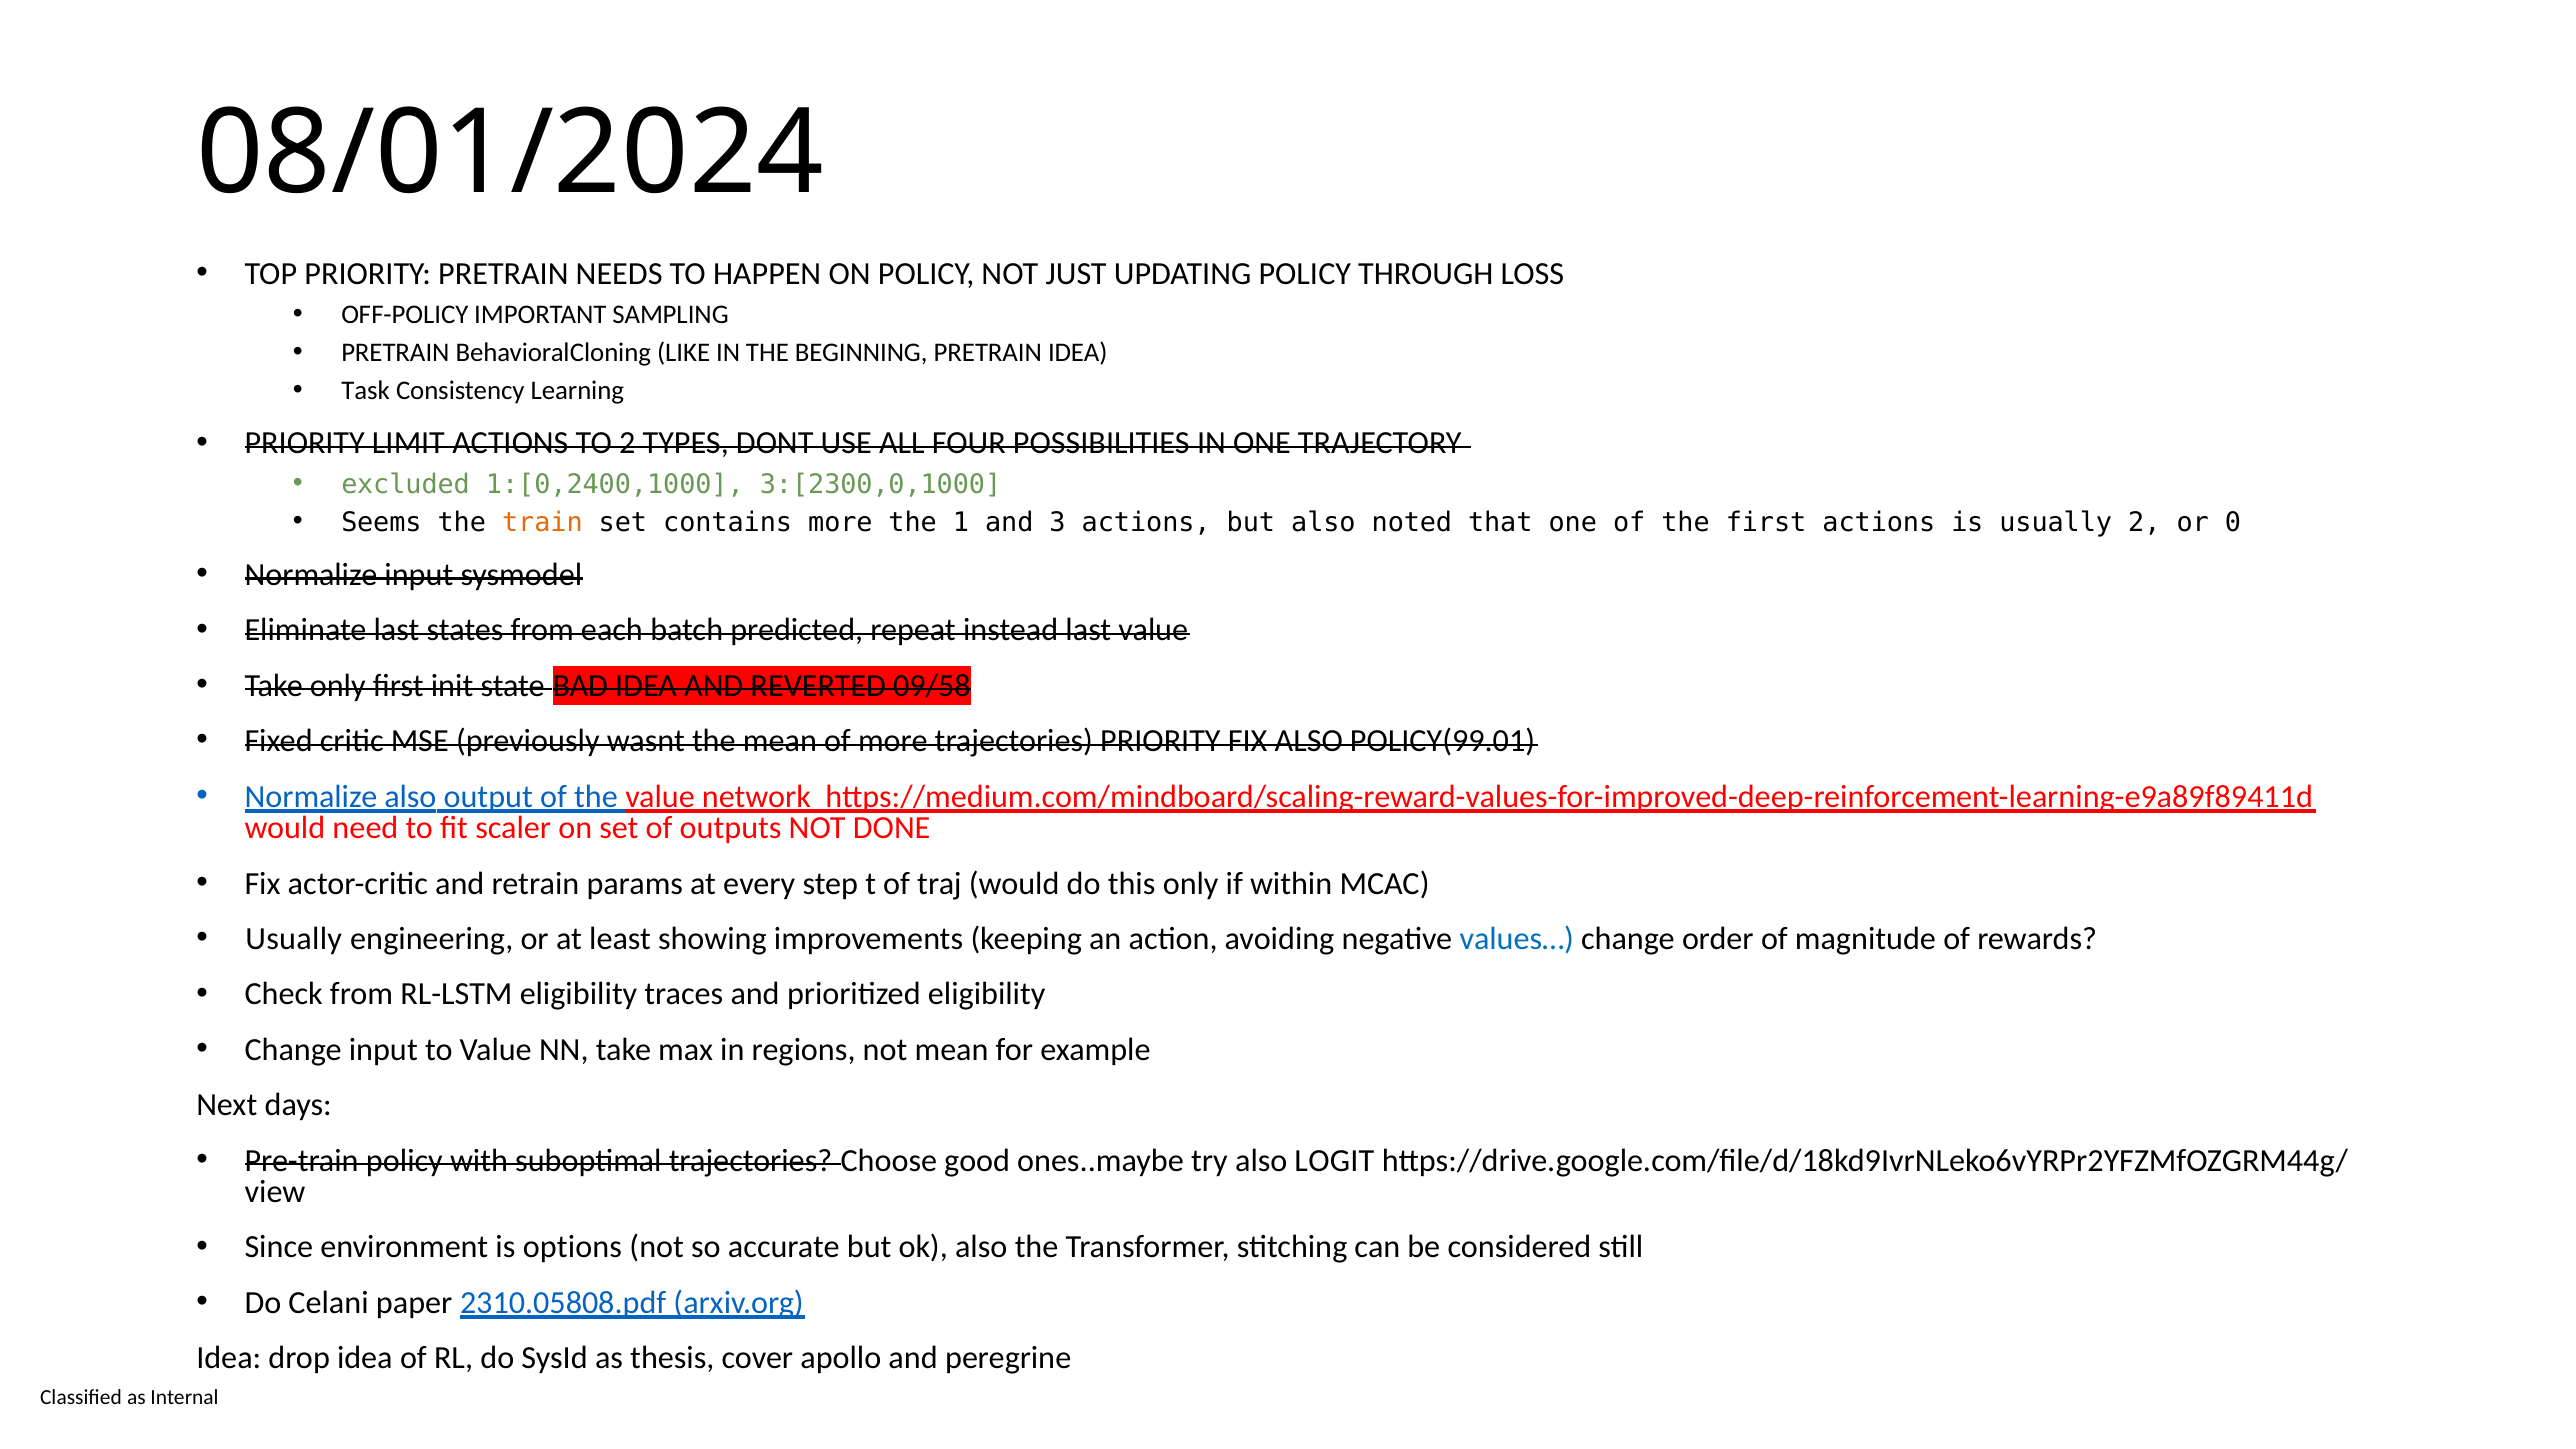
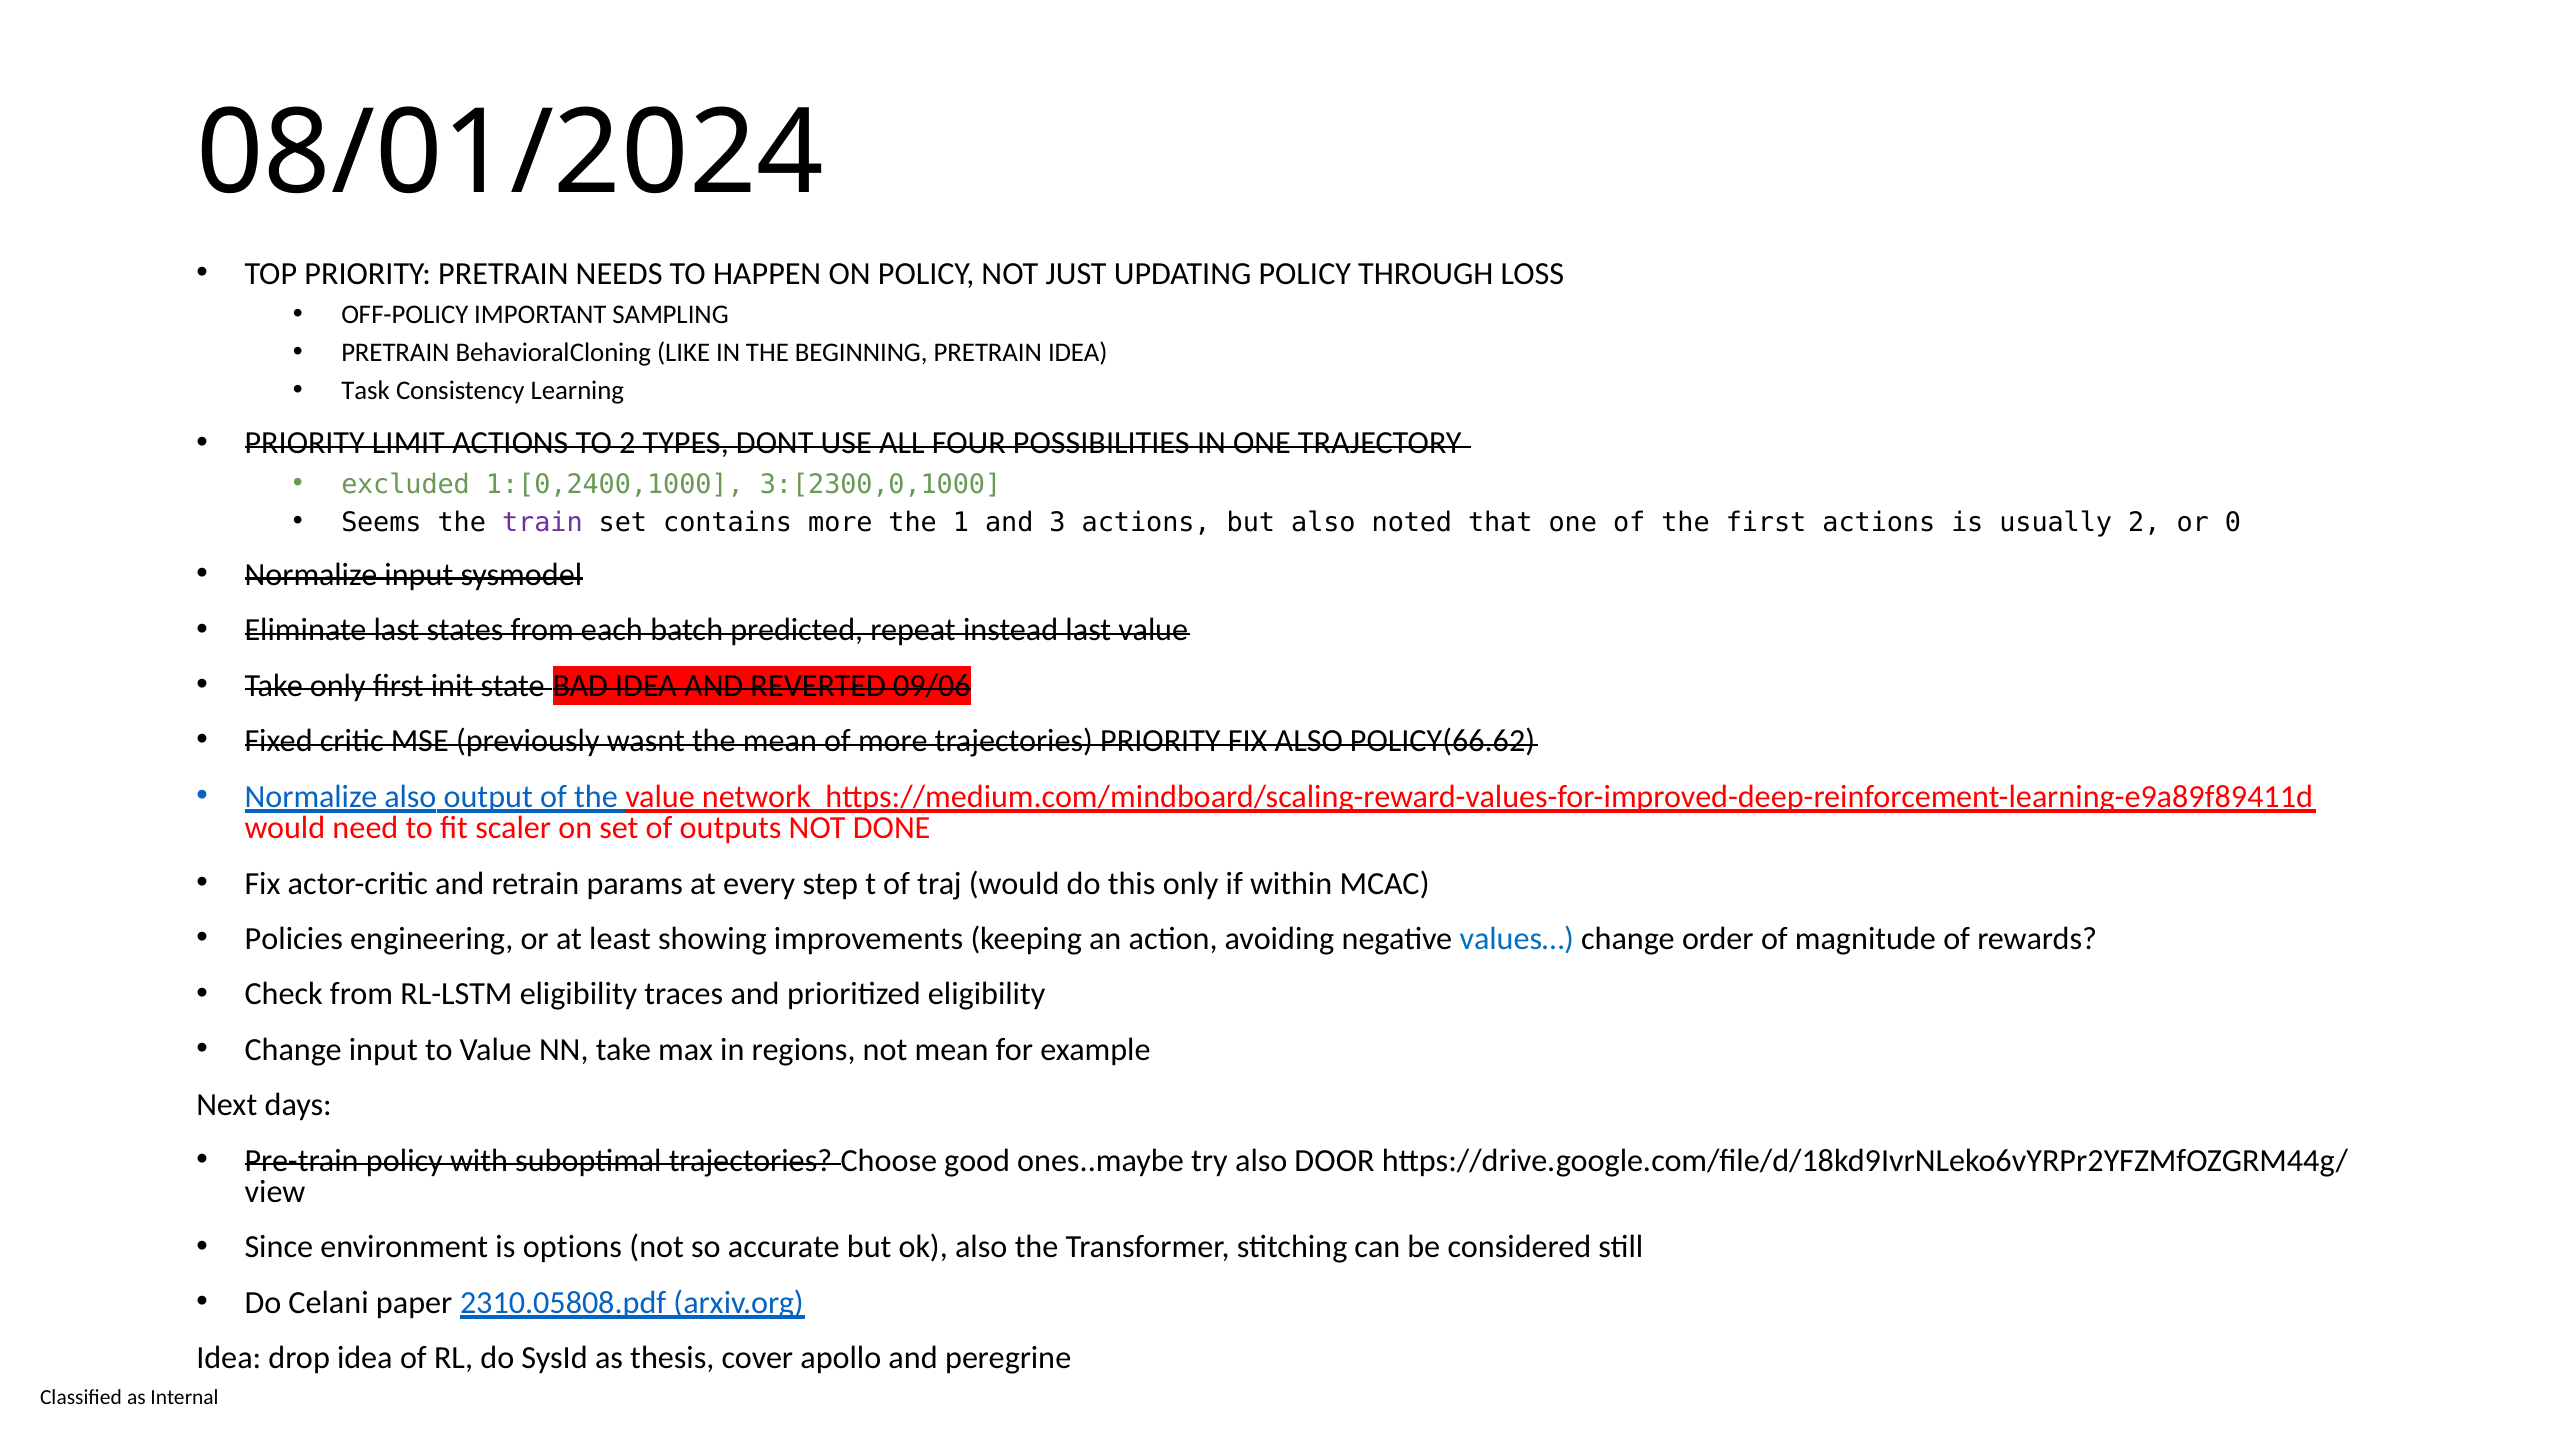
train colour: orange -> purple (542, 522)
09/58: 09/58 -> 09/06 (932, 686)
POLICY(99.01: POLICY(99.01 -> POLICY(66.62 (1442, 741)
Usually: Usually -> Policies (294, 939)
LOGIT: LOGIT -> DOOR (1335, 1160)
